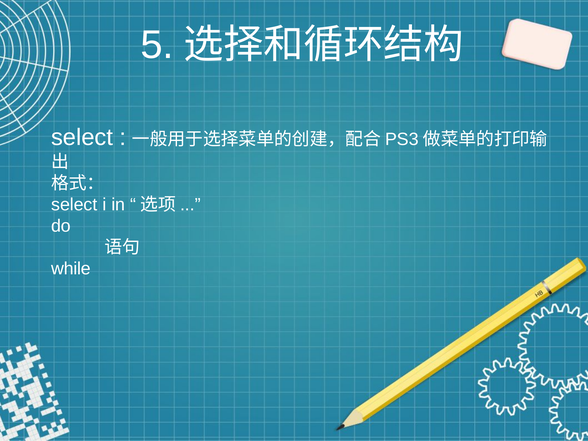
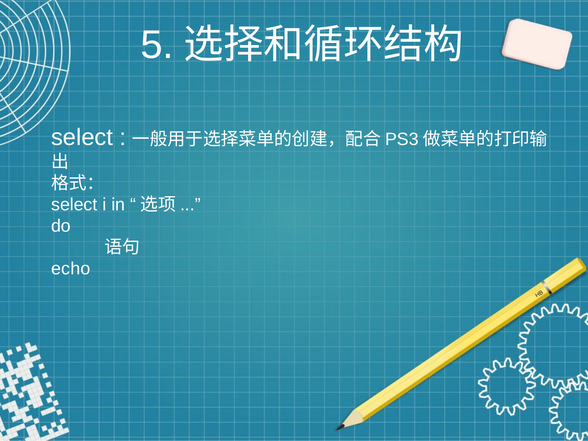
while: while -> echo (71, 269)
